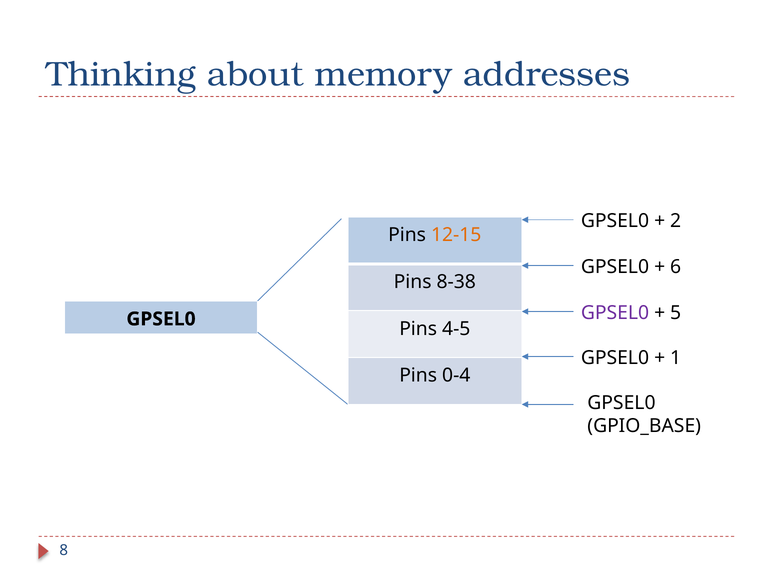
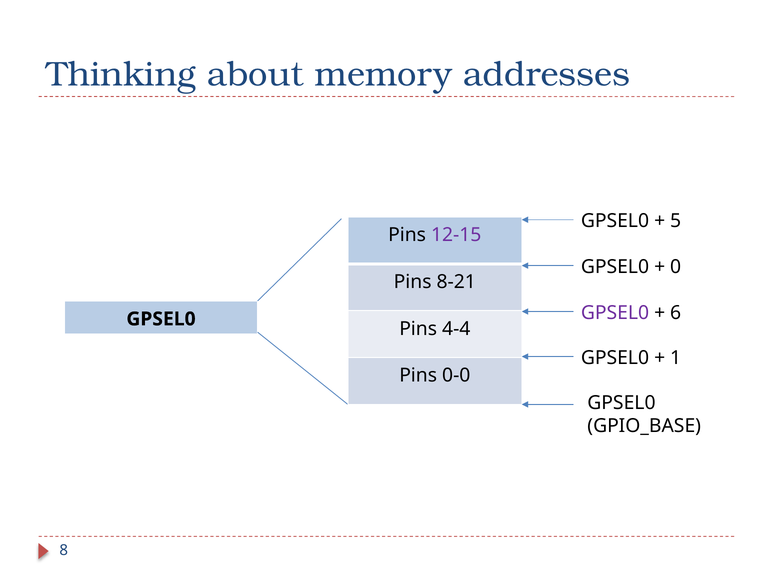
2: 2 -> 5 (676, 221)
12-15 colour: orange -> purple (456, 235)
6: 6 -> 0 (676, 267)
8-38: 8-38 -> 8-21 (456, 282)
5: 5 -> 6 (676, 313)
4-5: 4-5 -> 4-4 (456, 329)
0-4: 0-4 -> 0-0 (456, 376)
